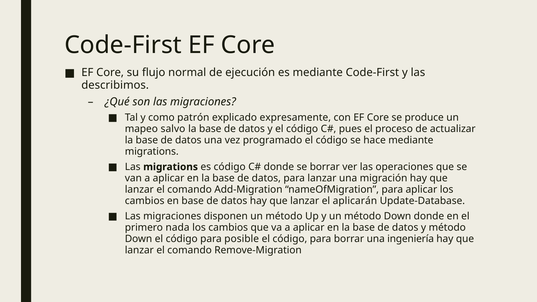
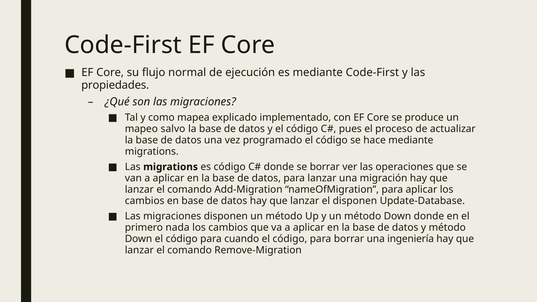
describimos: describimos -> propiedades (115, 85)
patrón: patrón -> mapea (193, 118)
expresamente: expresamente -> implementado (295, 118)
el aplicarán: aplicarán -> disponen (355, 201)
posible: posible -> cuando (242, 239)
